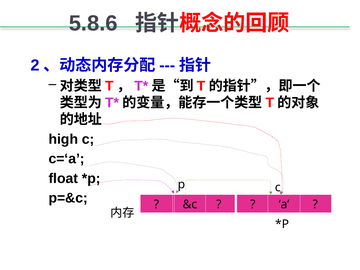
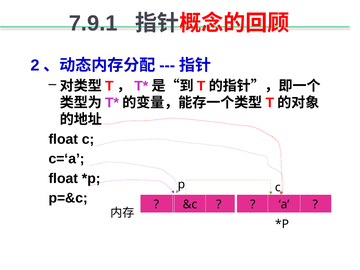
5.8.6: 5.8.6 -> 7.9.1 (93, 23)
high: high -> float (63, 139)
